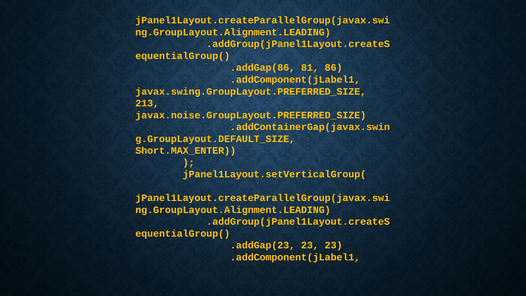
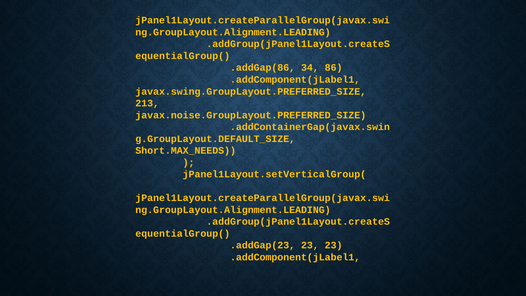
81: 81 -> 34 (310, 68)
Short.MAX_ENTER: Short.MAX_ENTER -> Short.MAX_NEEDS (186, 151)
